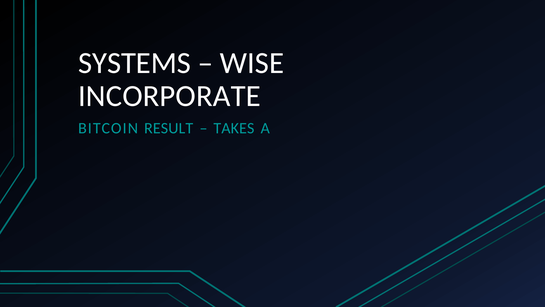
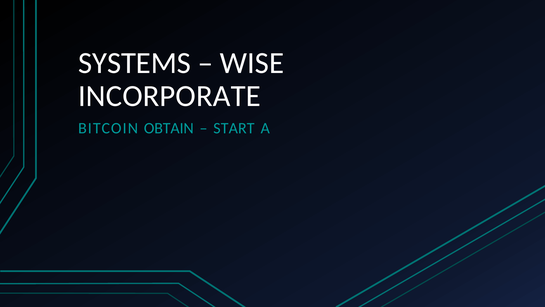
RESULT: RESULT -> OBTAIN (169, 128)
TAKES: TAKES -> START (234, 128)
